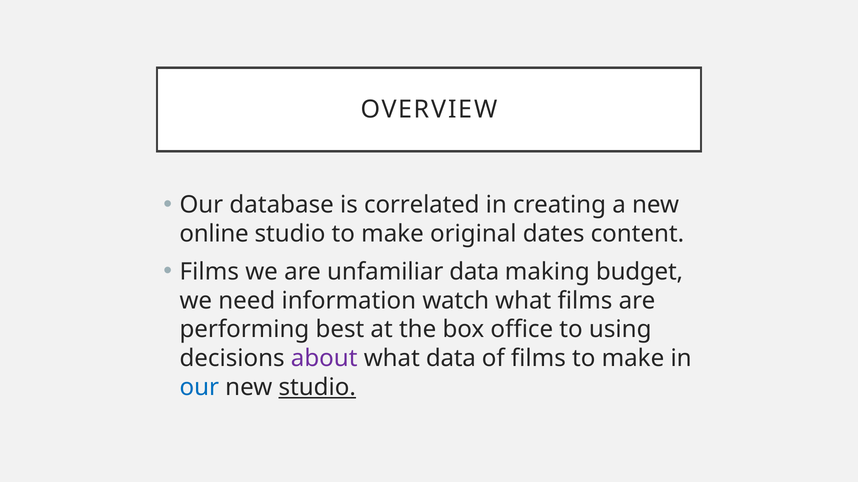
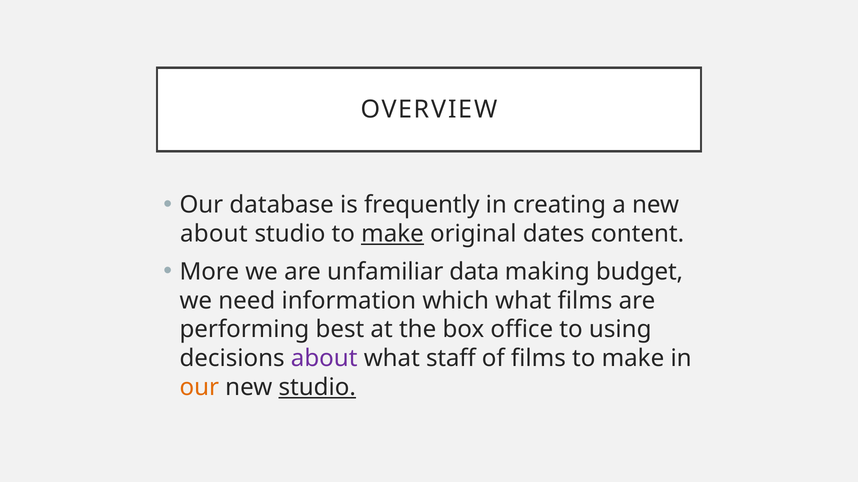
correlated: correlated -> frequently (422, 205)
online: online -> about (214, 234)
make underline: none -> present (392, 234)
Films: Films -> More (209, 272)
watch: watch -> which (456, 301)
what data: data -> staff (451, 359)
our colour: blue -> orange (199, 388)
